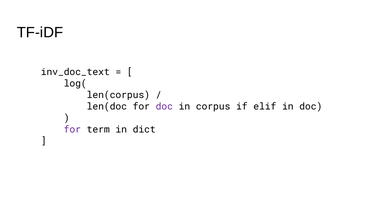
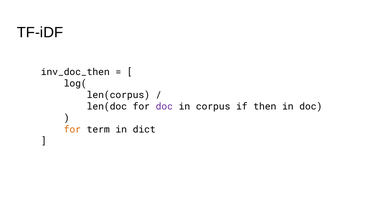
inv_doc_text: inv_doc_text -> inv_doc_then (75, 72)
elif: elif -> then (265, 106)
for colour: purple -> orange (72, 129)
